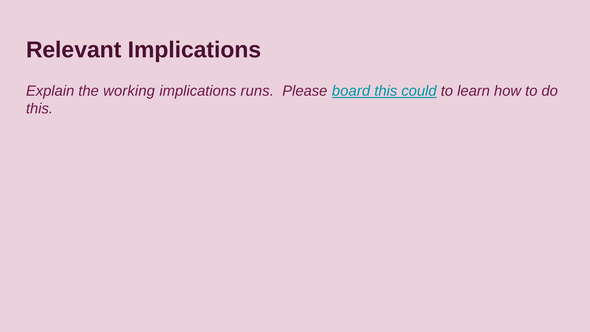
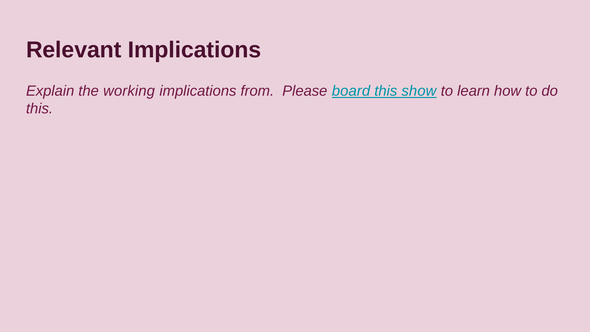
runs: runs -> from (257, 91)
could: could -> show (419, 91)
